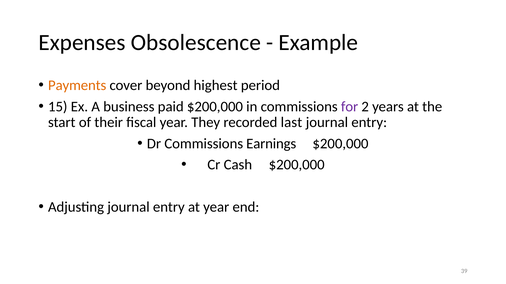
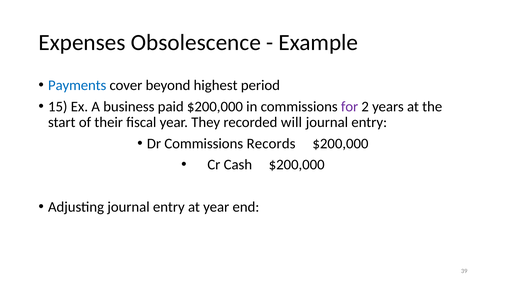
Payments colour: orange -> blue (77, 86)
last: last -> will (291, 123)
Earnings: Earnings -> Records (271, 144)
